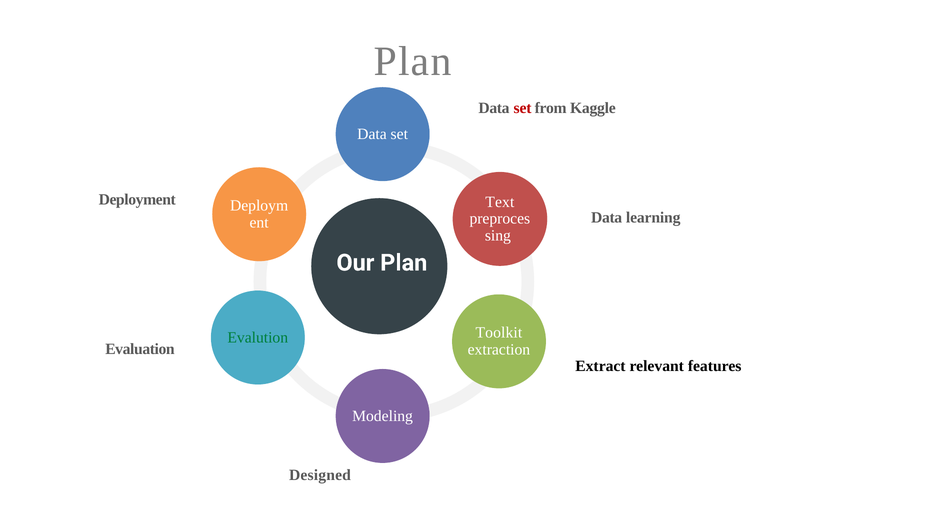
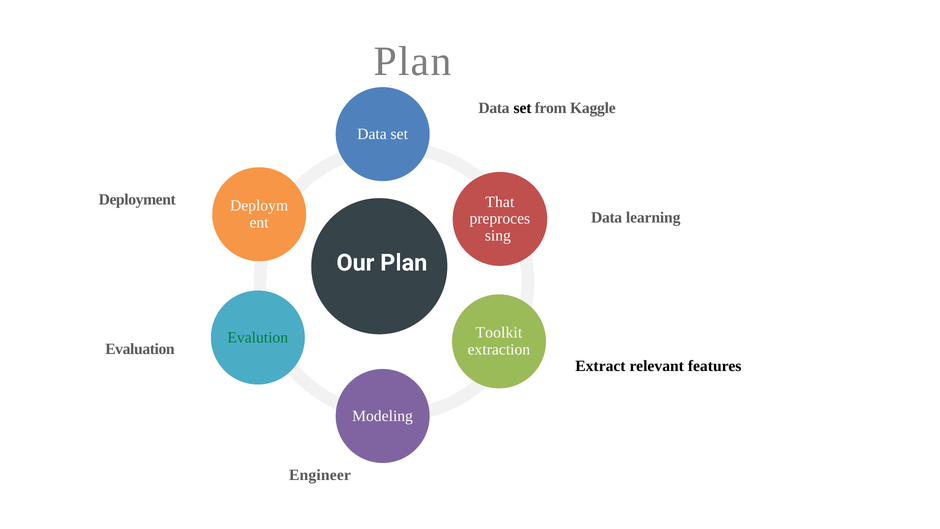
set colour: red -> black (523, 108)
Text: Text -> That (500, 202)
Designed: Designed -> Engineer (320, 475)
